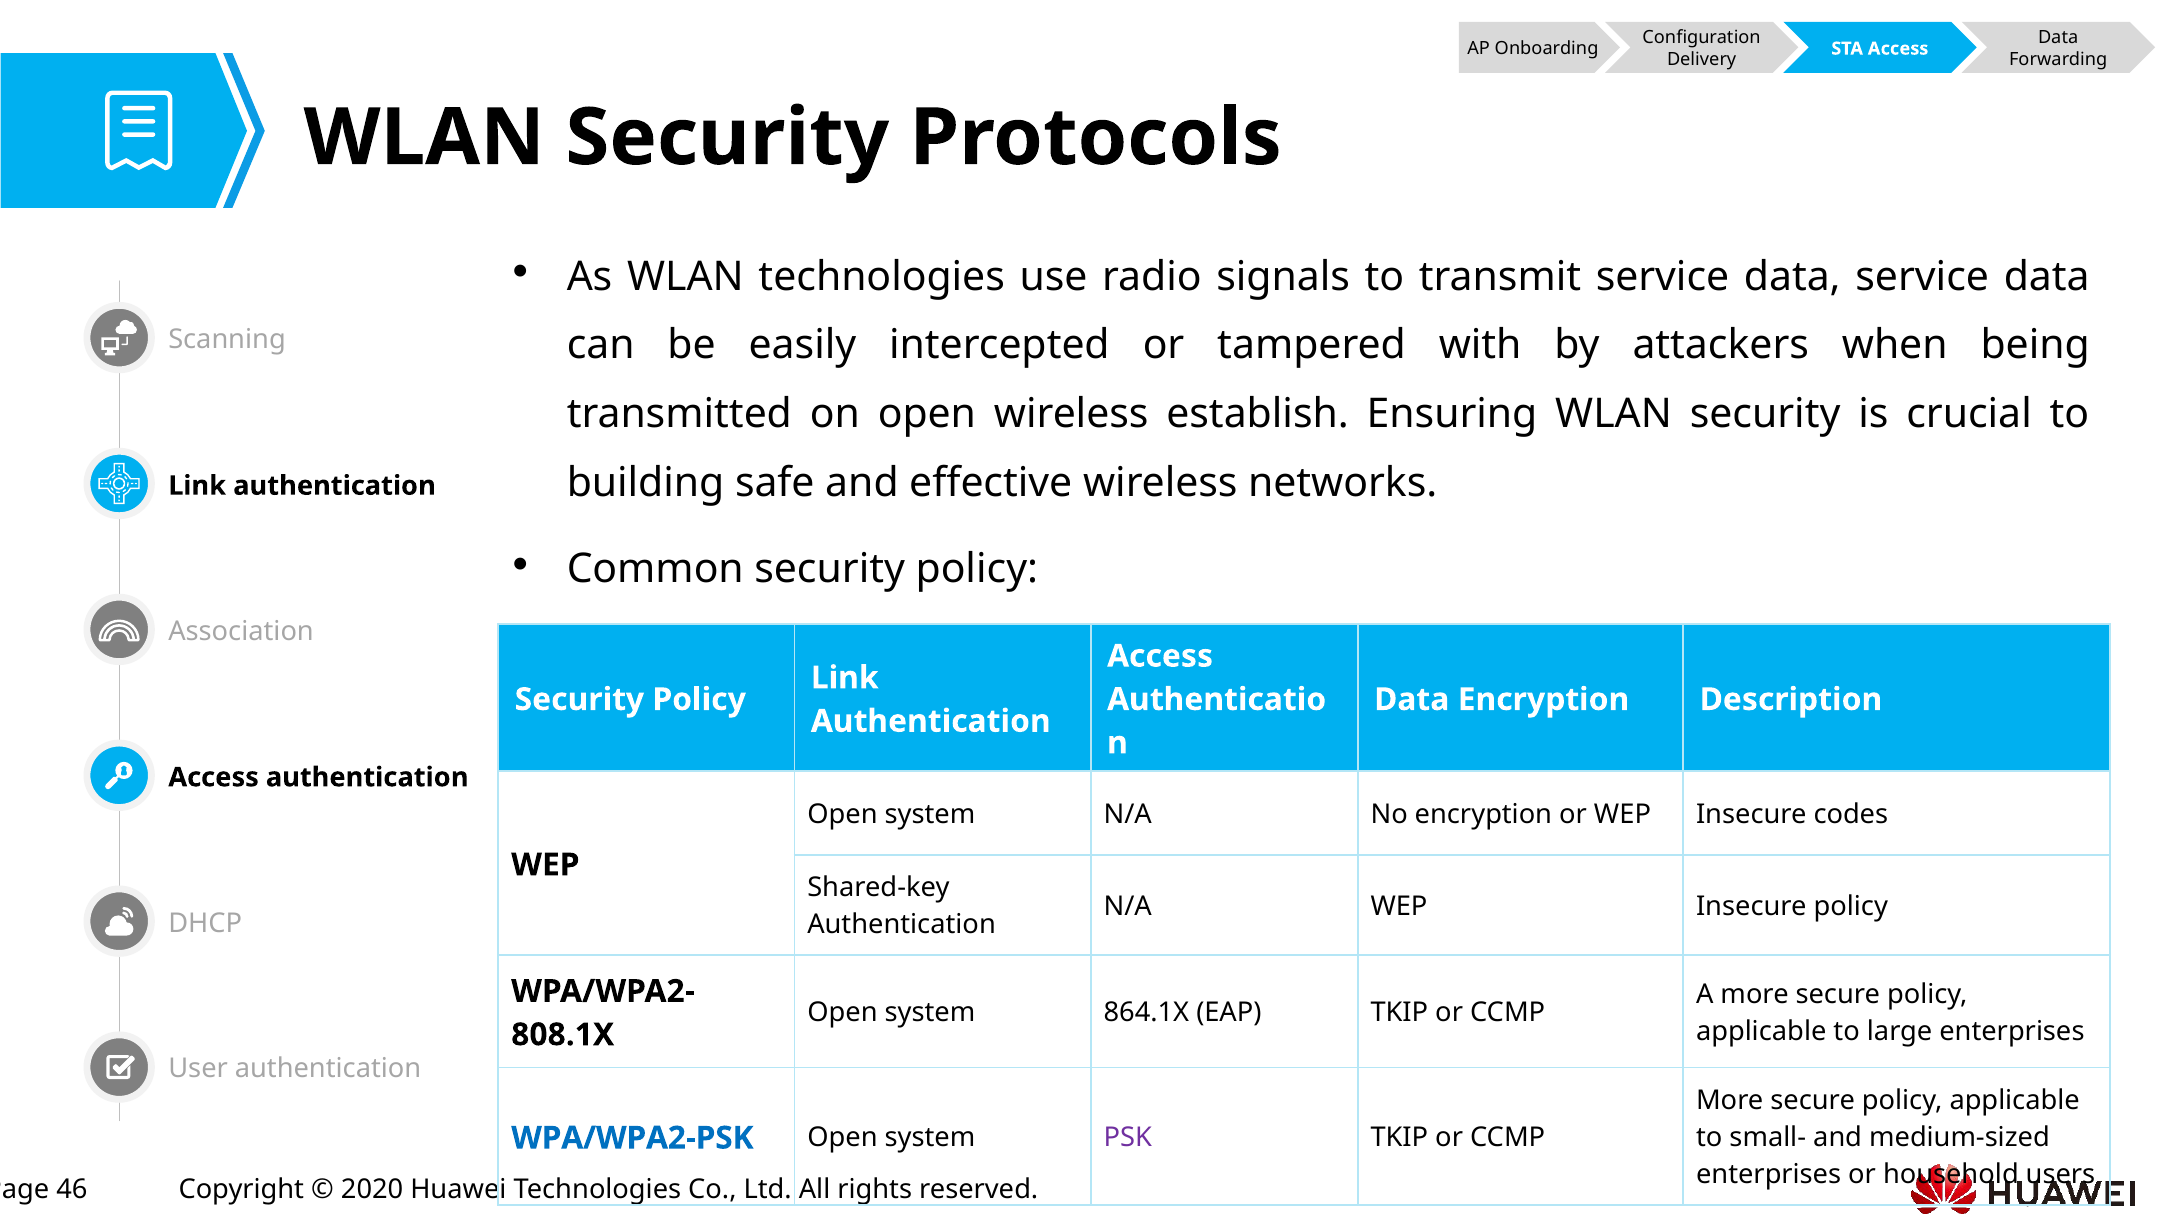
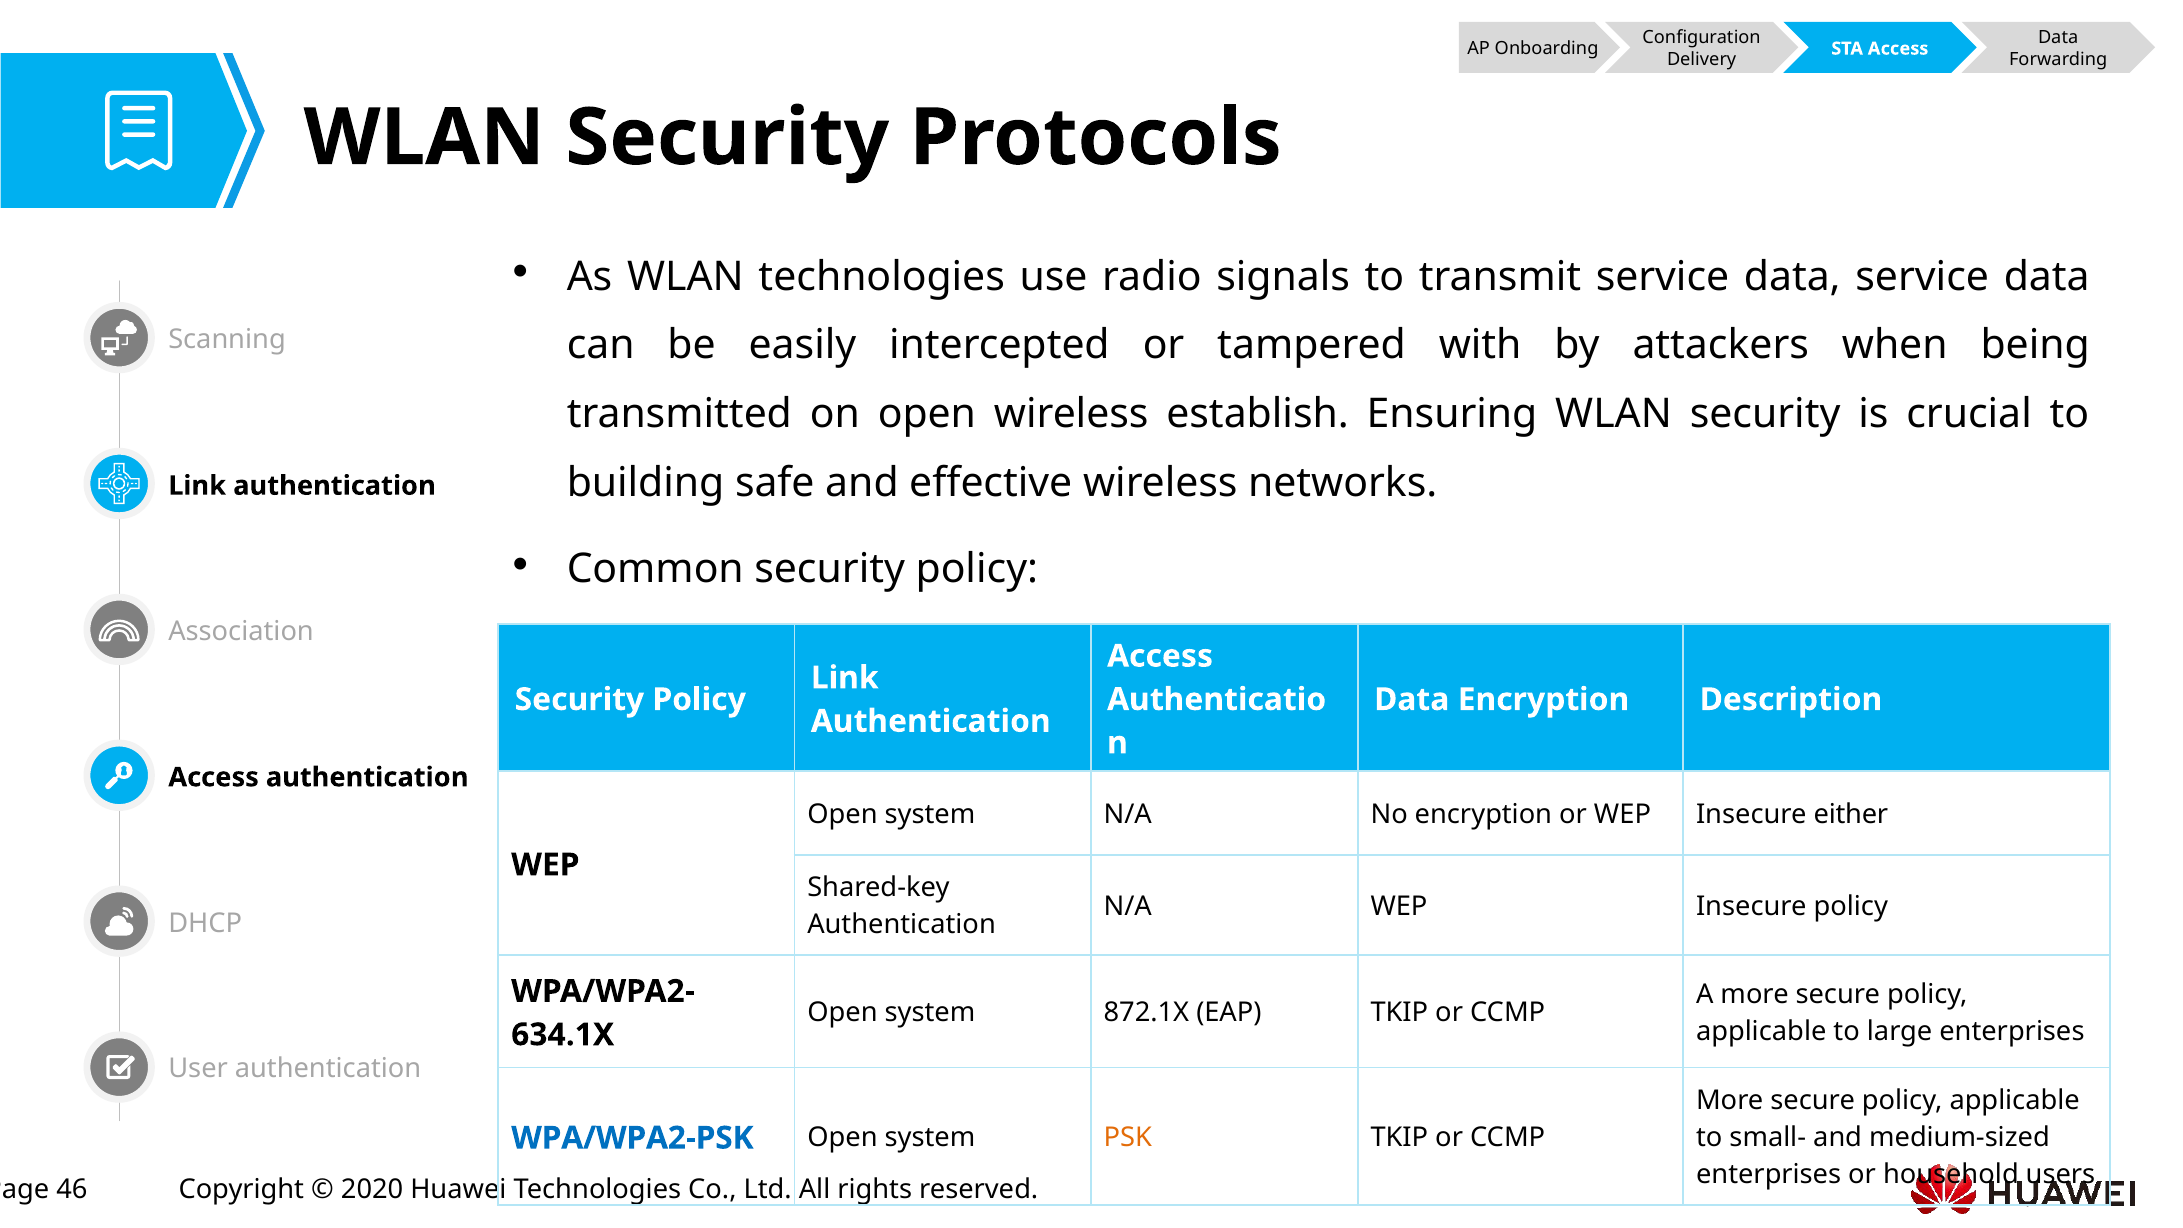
codes: codes -> either (1851, 814)
864.1X: 864.1X -> 872.1X (1146, 1013)
808.1X: 808.1X -> 634.1X (563, 1035)
PSK colour: purple -> orange (1128, 1138)
